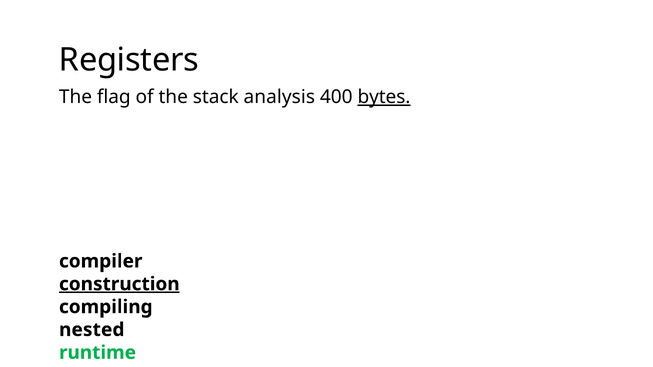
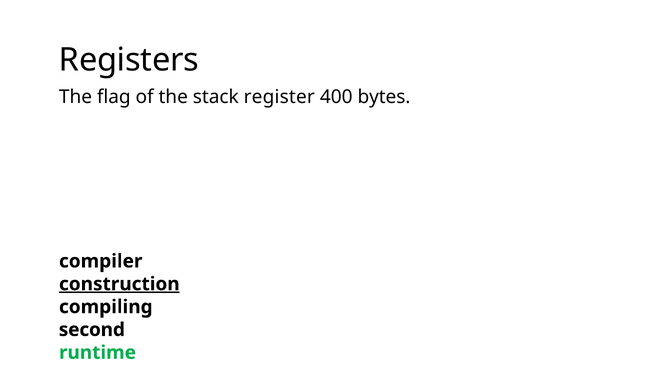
analysis: analysis -> register (279, 97)
bytes underline: present -> none (384, 97)
nested: nested -> second (92, 330)
